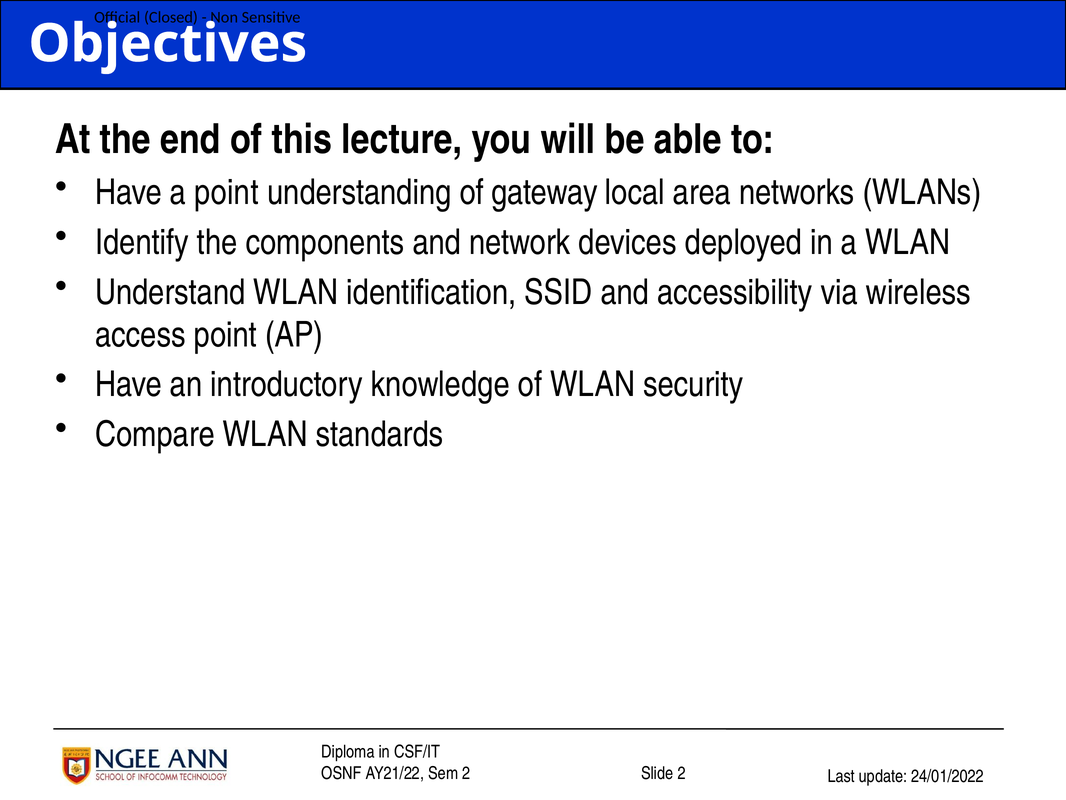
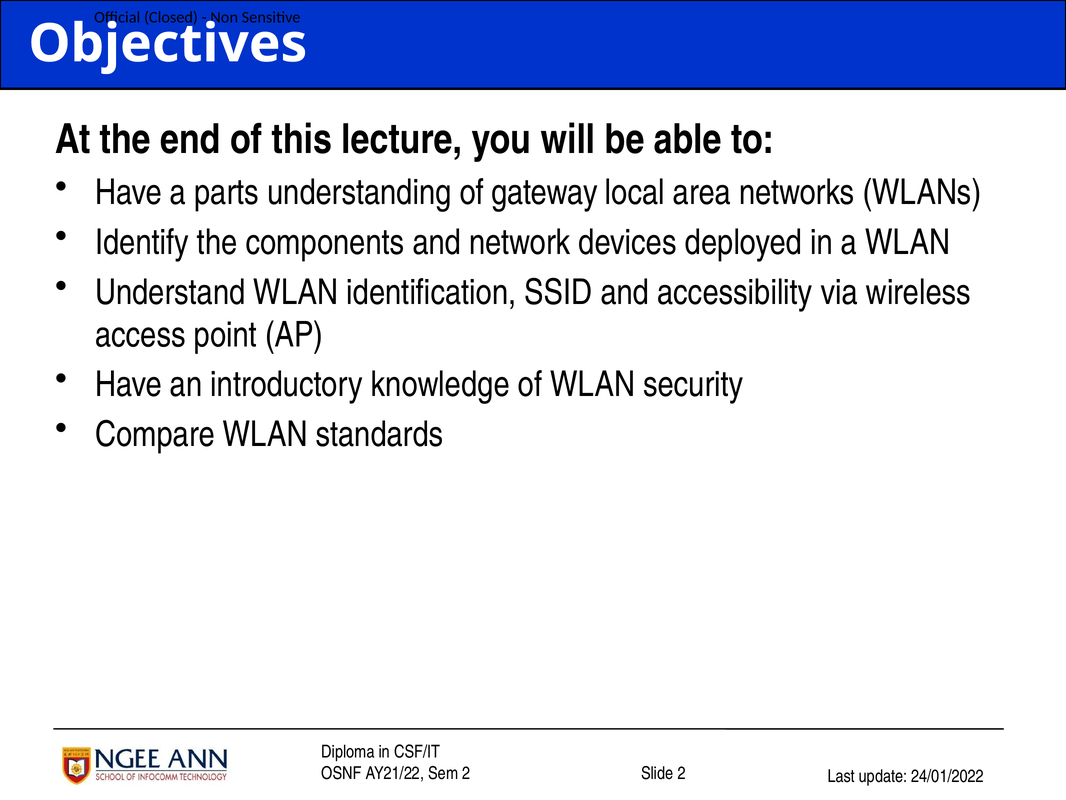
a point: point -> parts (227, 193)
